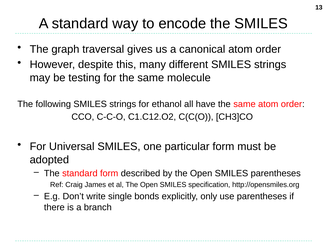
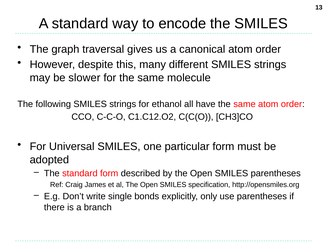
testing: testing -> slower (84, 77)
